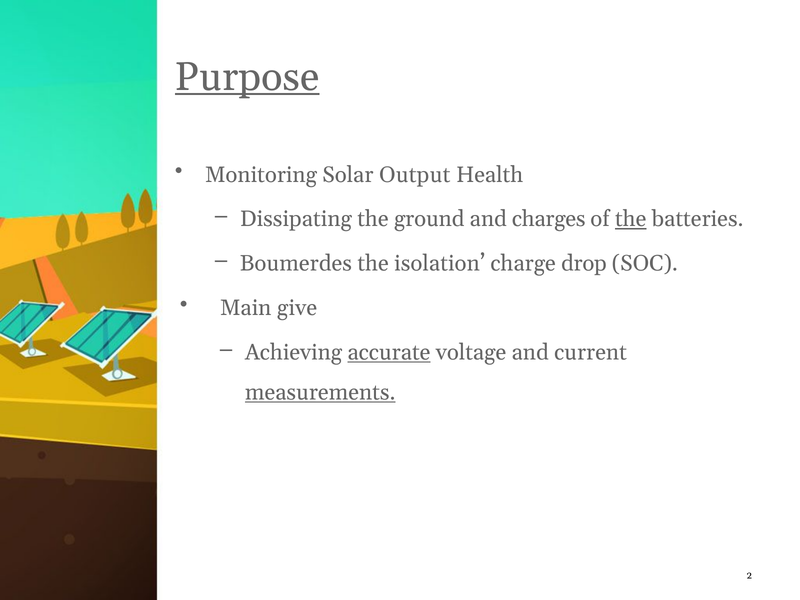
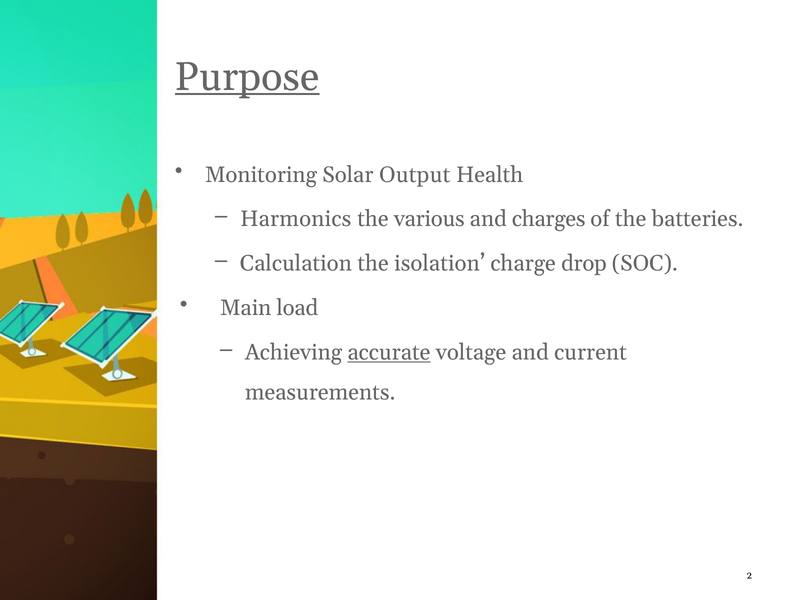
Dissipating: Dissipating -> Harmonics (296, 219)
ground: ground -> various (429, 219)
the underline: present -> none (631, 219)
Boumerdes: Boumerdes -> Calculation (296, 264)
give: give -> load (297, 308)
measurements underline: present -> none (320, 392)
